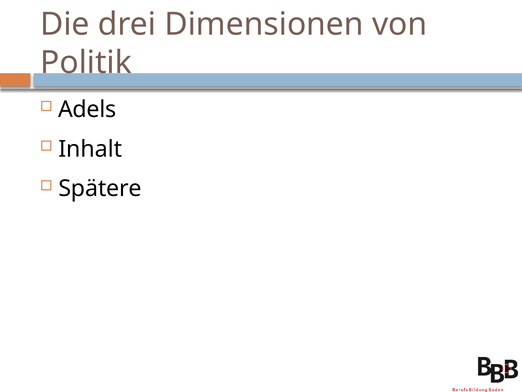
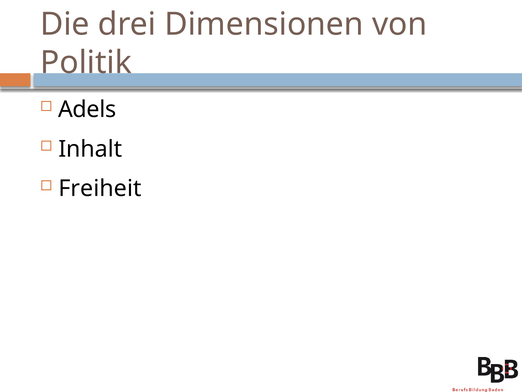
Spätere: Spätere -> Freiheit (100, 188)
